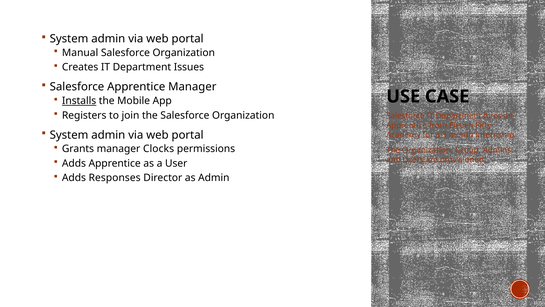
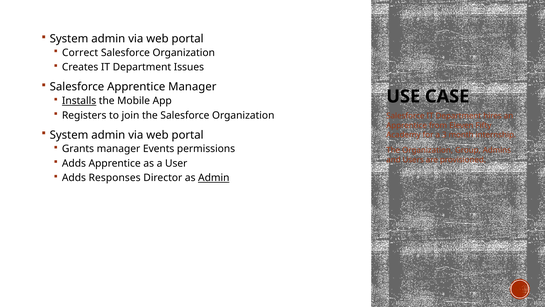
Manual: Manual -> Correct (80, 53)
Clocks: Clocks -> Events (159, 149)
Admin underline: none -> present (214, 178)
